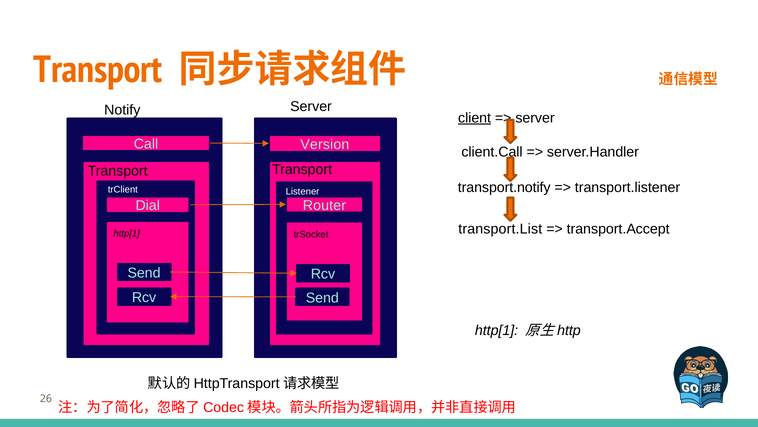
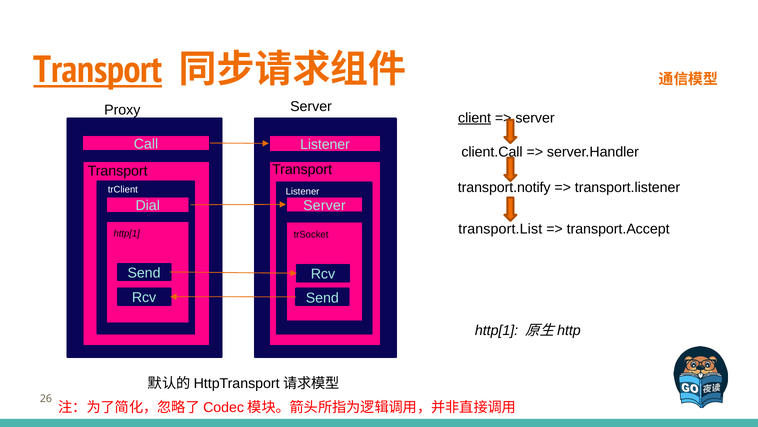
Transport underline: none -> present (98, 70)
Notify: Notify -> Proxy (122, 110)
Version: Version -> Listener (325, 144)
Router: Router -> Server (324, 205)
